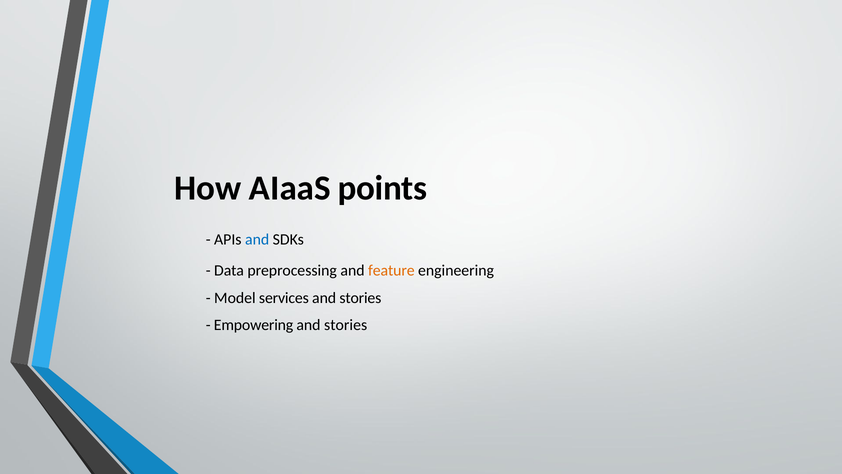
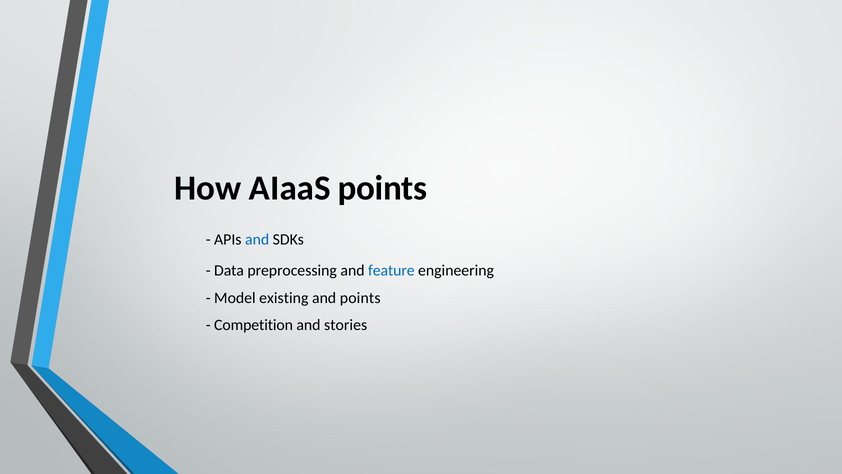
feature colour: orange -> blue (391, 270)
services: services -> existing (284, 298)
stories: stories -> points (360, 298)
Empowering: Empowering -> Competition (254, 325)
